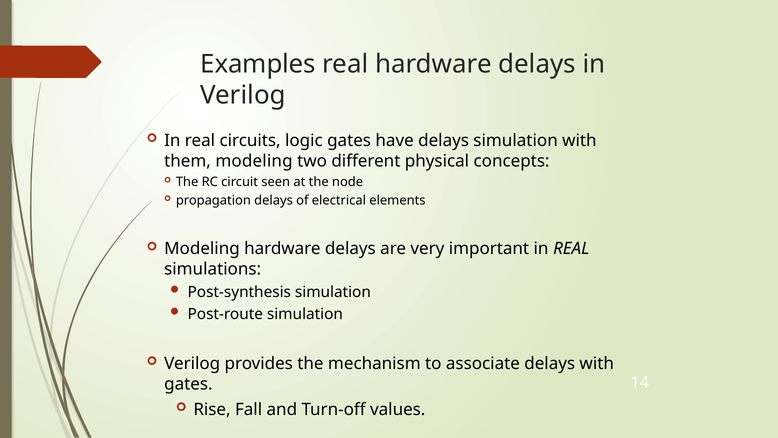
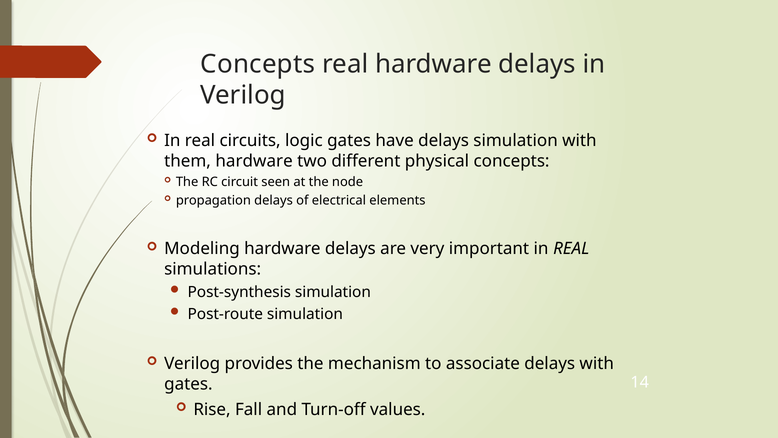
Examples: Examples -> Concepts (258, 64)
them modeling: modeling -> hardware (254, 161)
